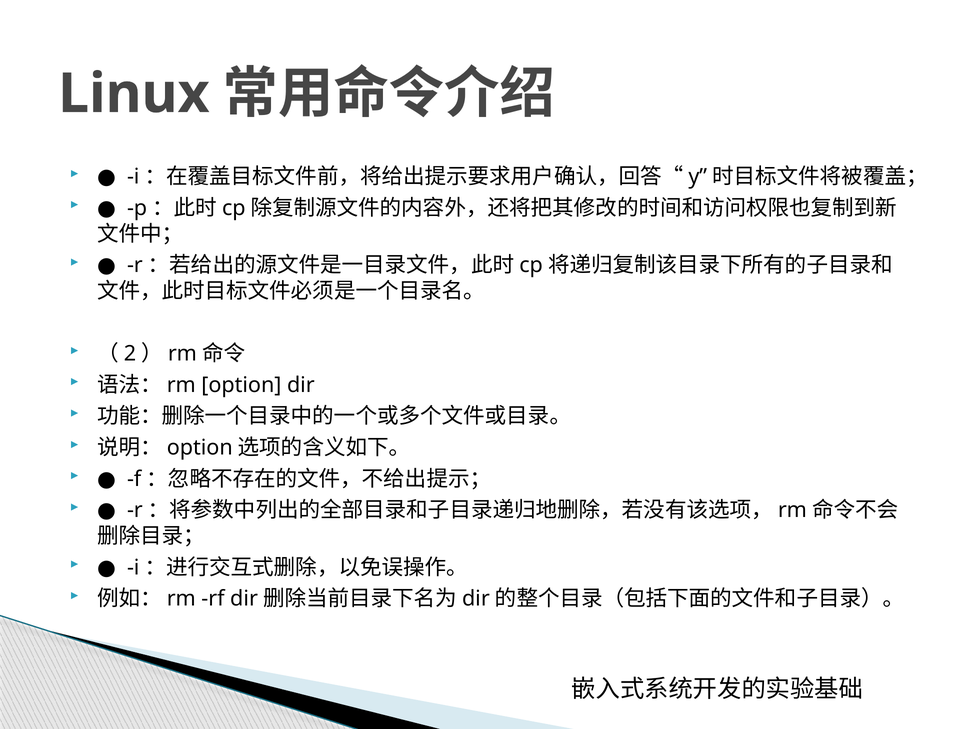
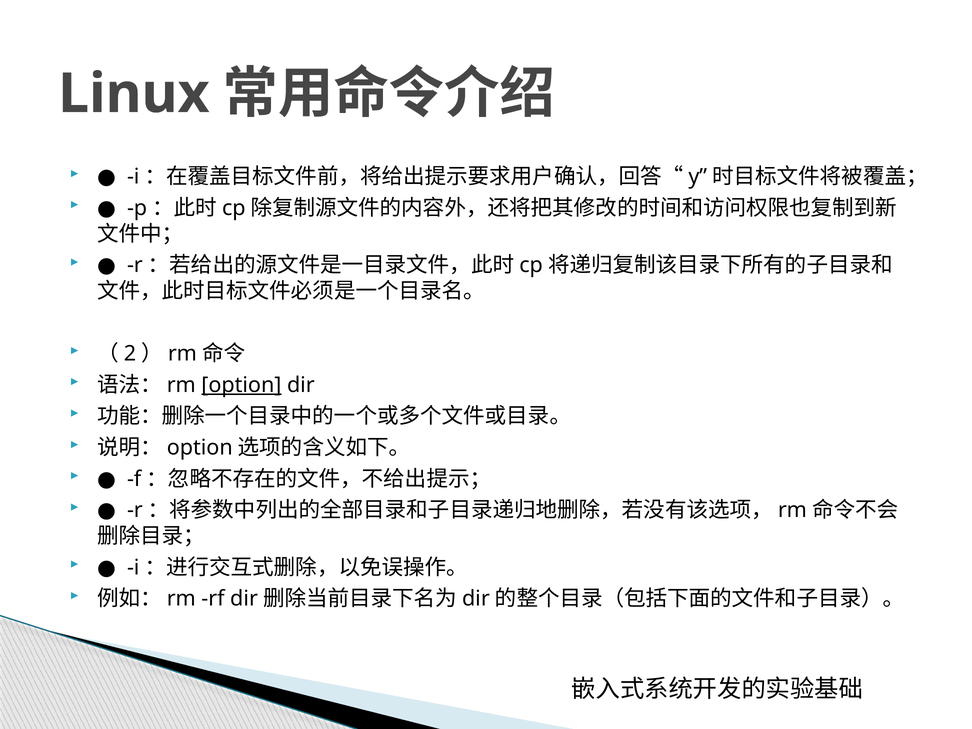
option underline: none -> present (241, 385)
